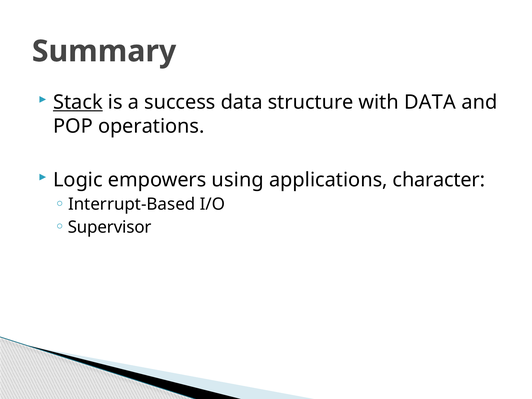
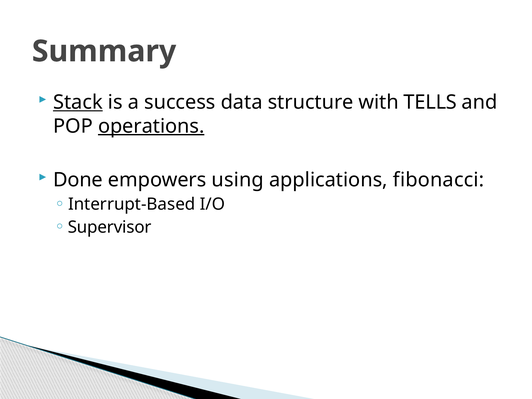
with DATA: DATA -> TELLS (430, 102)
operations underline: none -> present (151, 126)
Logic: Logic -> Done (78, 180)
character: character -> fibonacci (439, 180)
